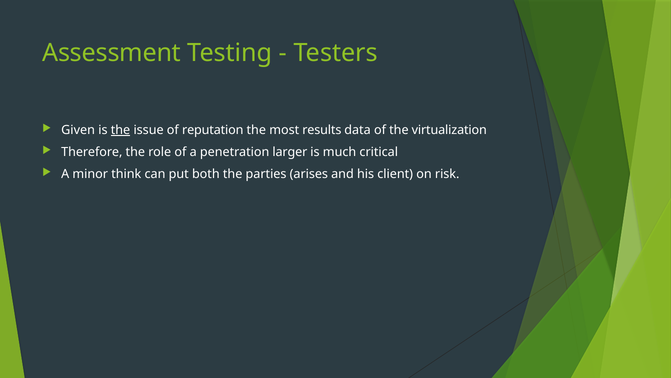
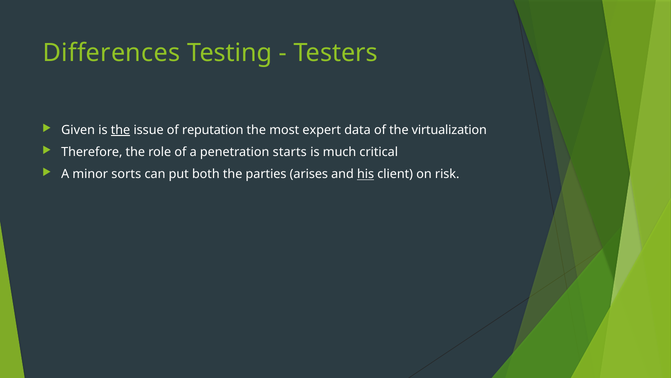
Assessment: Assessment -> Differences (111, 53)
results: results -> expert (322, 130)
larger: larger -> starts (290, 152)
think: think -> sorts (126, 174)
his underline: none -> present (366, 174)
